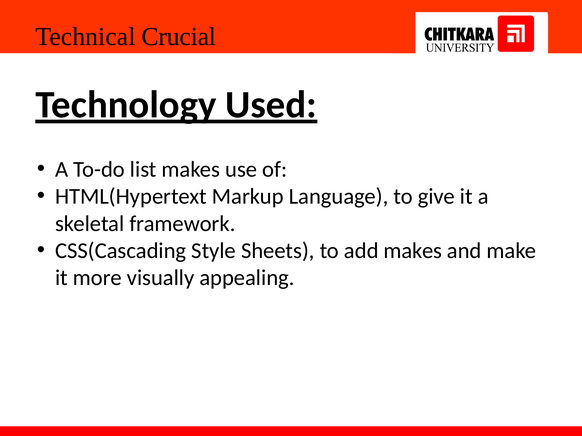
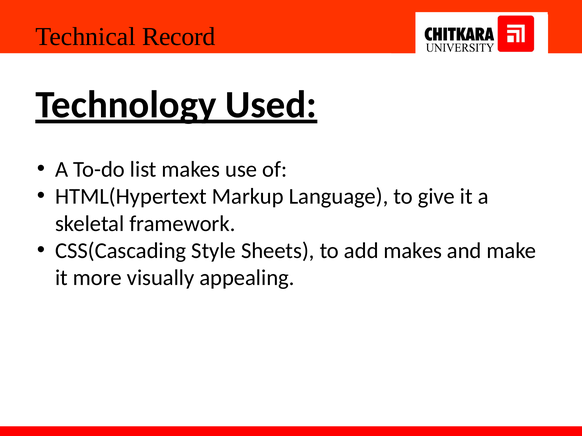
Crucial: Crucial -> Record (179, 37)
